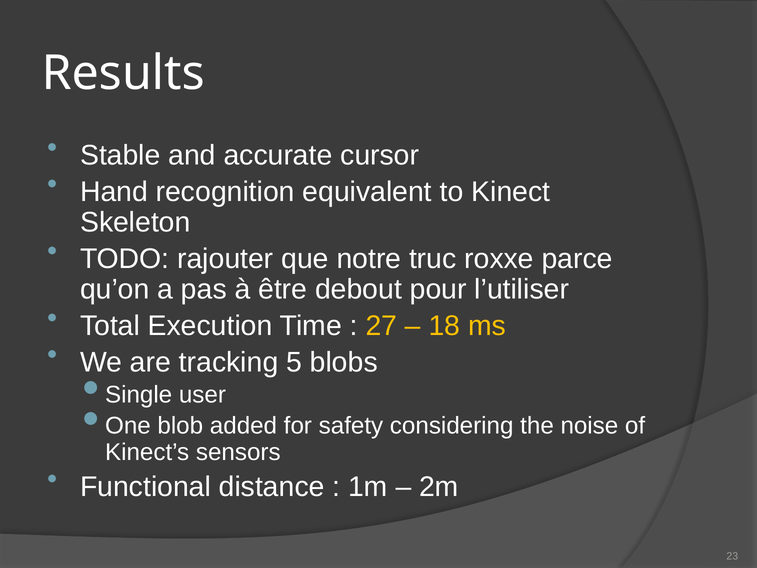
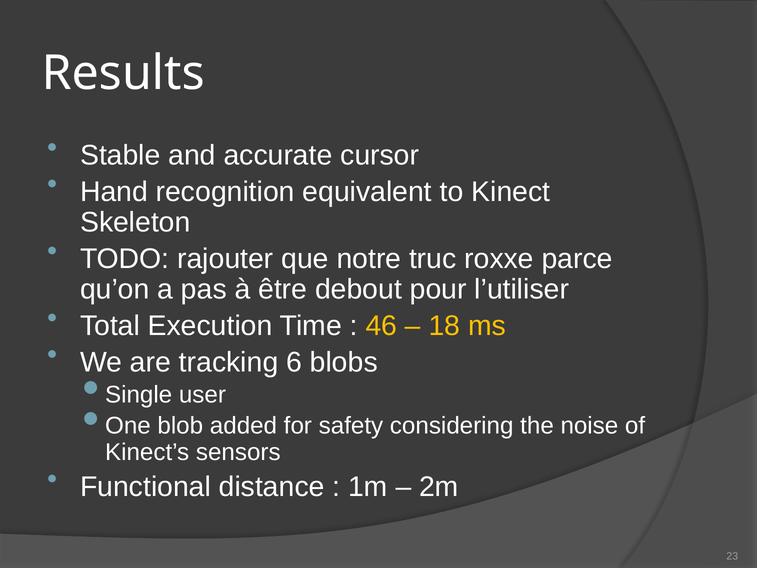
27: 27 -> 46 (381, 326)
5: 5 -> 6 (294, 362)
